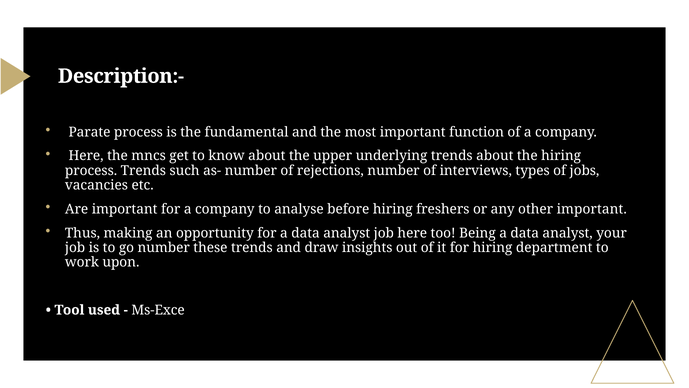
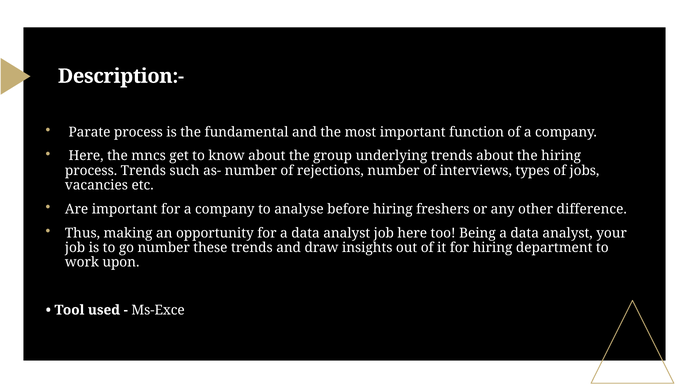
upper: upper -> group (333, 156)
other important: important -> difference (592, 209)
